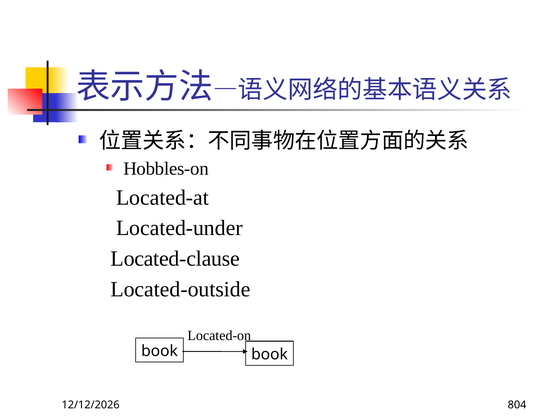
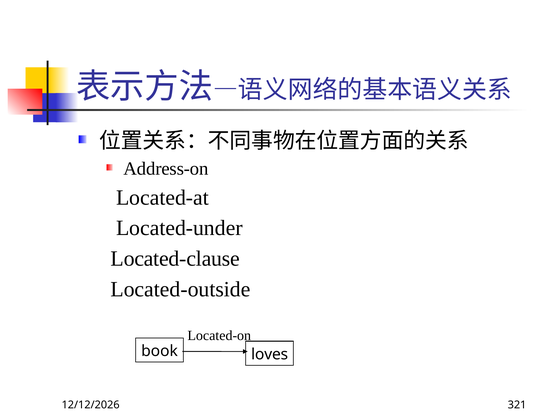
Hobbles-on: Hobbles-on -> Address-on (166, 169)
book book: book -> loves (270, 354)
804: 804 -> 321 (517, 405)
